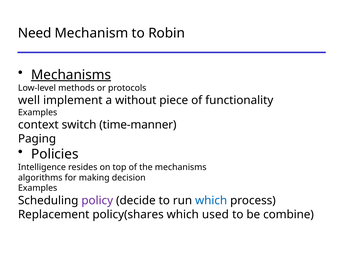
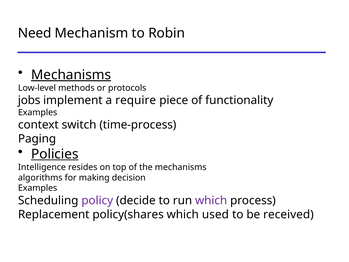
well: well -> jobs (29, 100)
without: without -> require (136, 100)
time-manner: time-manner -> time-process (138, 125)
Policies underline: none -> present (55, 154)
which colour: blue -> purple (211, 200)
combine: combine -> received (288, 214)
